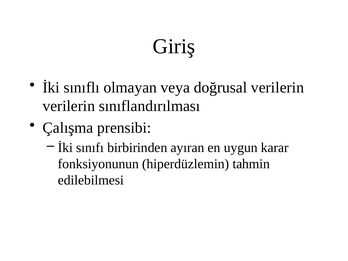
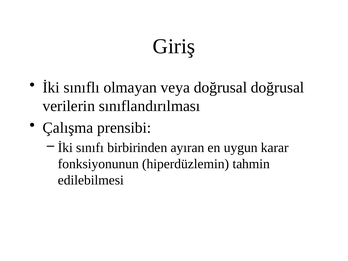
doğrusal verilerin: verilerin -> doğrusal (278, 87)
